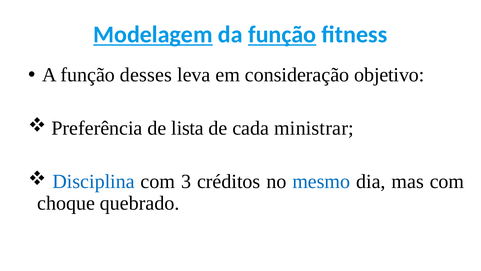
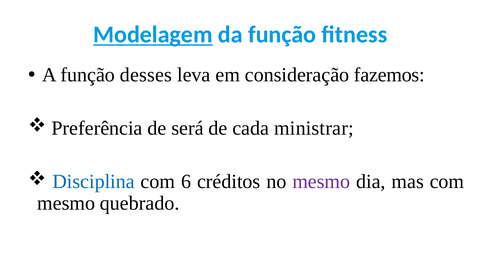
função underline: present -> none (282, 35)
objetivo: objetivo -> fazemos (389, 75)
lista: lista -> será (187, 128)
3: 3 -> 6 (186, 181)
mesmo colour: blue -> purple (321, 181)
choque: choque -> mesmo (66, 203)
